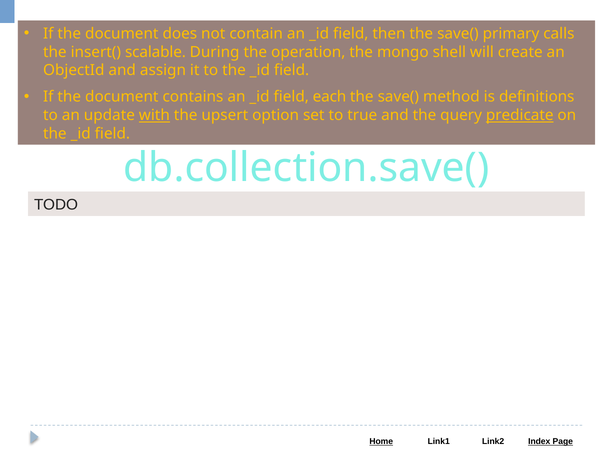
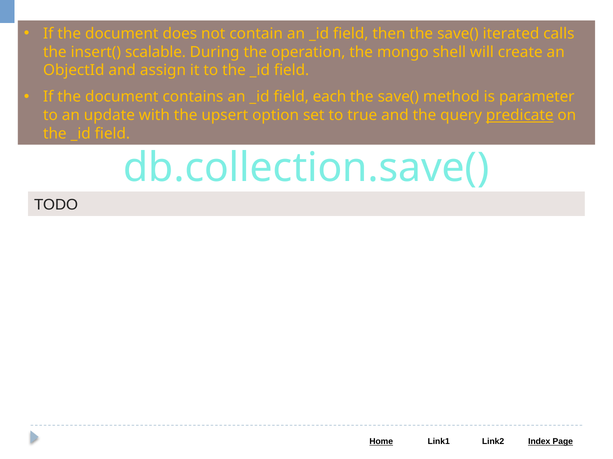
primary: primary -> iterated (511, 34)
definitions: definitions -> parameter (537, 97)
with underline: present -> none (154, 115)
